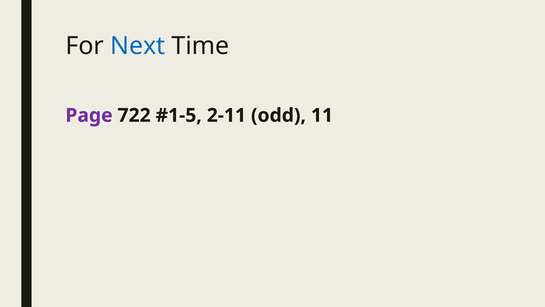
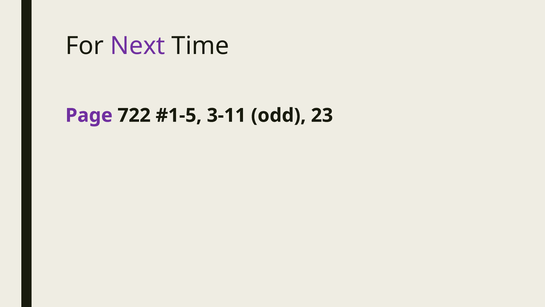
Next colour: blue -> purple (138, 46)
2-11: 2-11 -> 3-11 (226, 115)
11: 11 -> 23 (322, 115)
